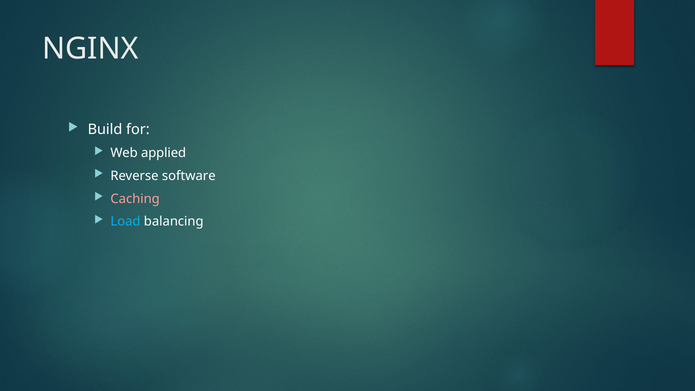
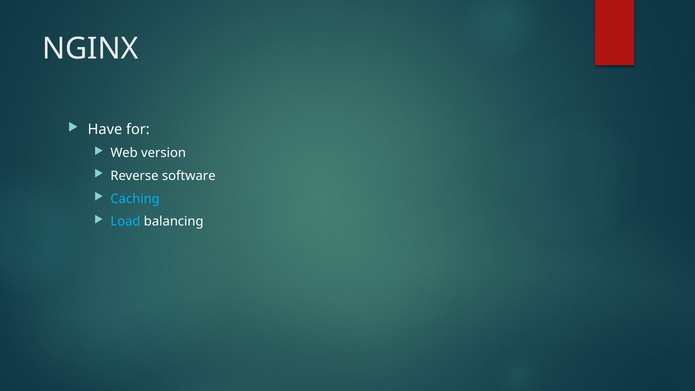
Build: Build -> Have (105, 129)
applied: applied -> version (164, 153)
Caching colour: pink -> light blue (135, 199)
